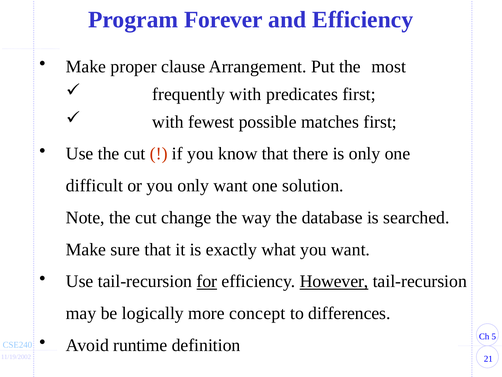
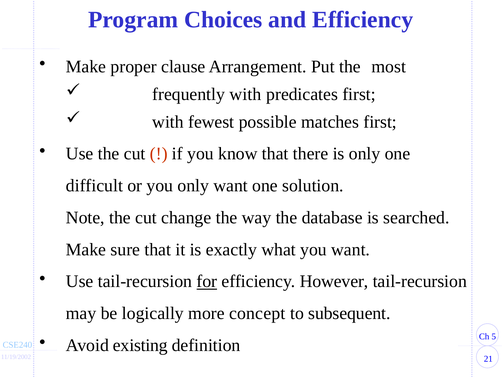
Forever: Forever -> Choices (223, 20)
However underline: present -> none (334, 281)
differences: differences -> subsequent (349, 313)
runtime: runtime -> existing (140, 345)
